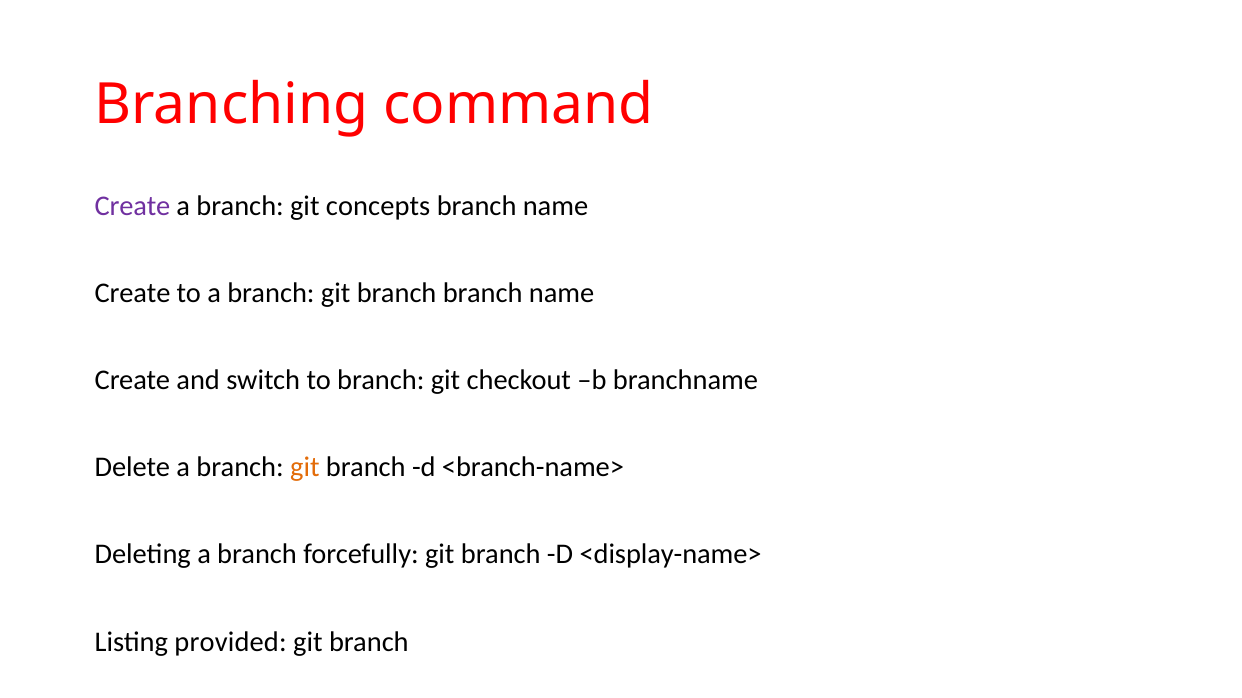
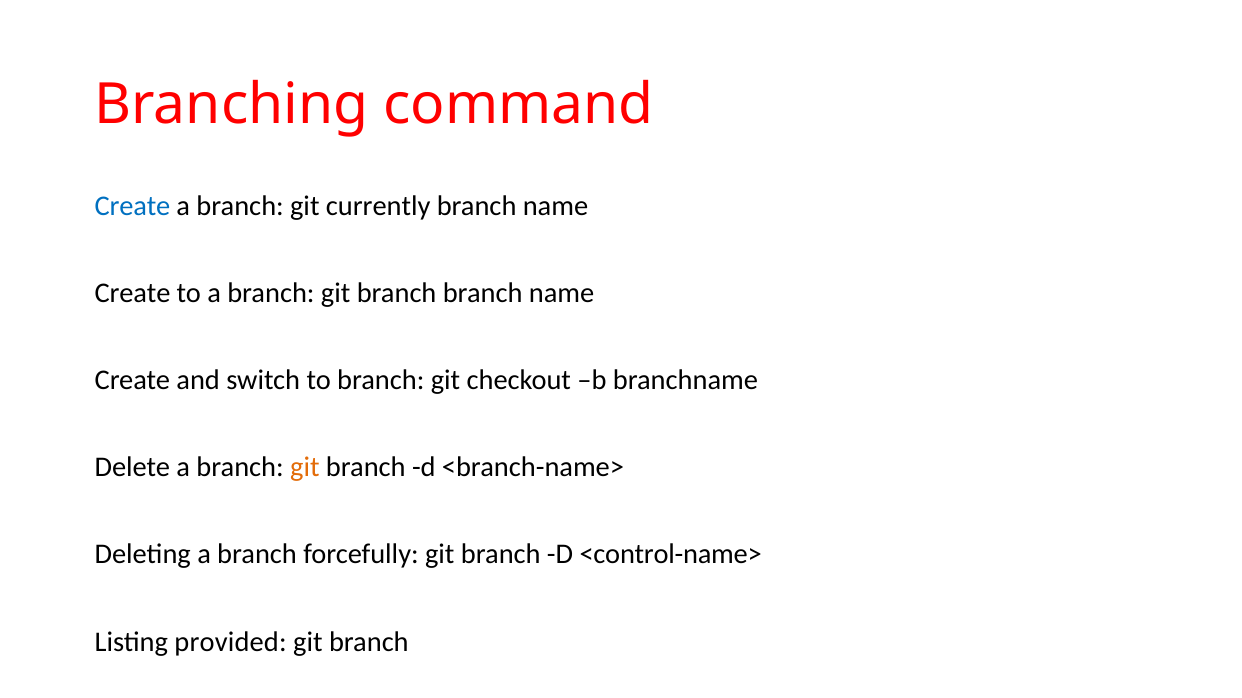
Create colour: purple -> blue (132, 206)
concepts: concepts -> currently (378, 206)
<display-name>: <display-name> -> <control-name> (671, 555)
